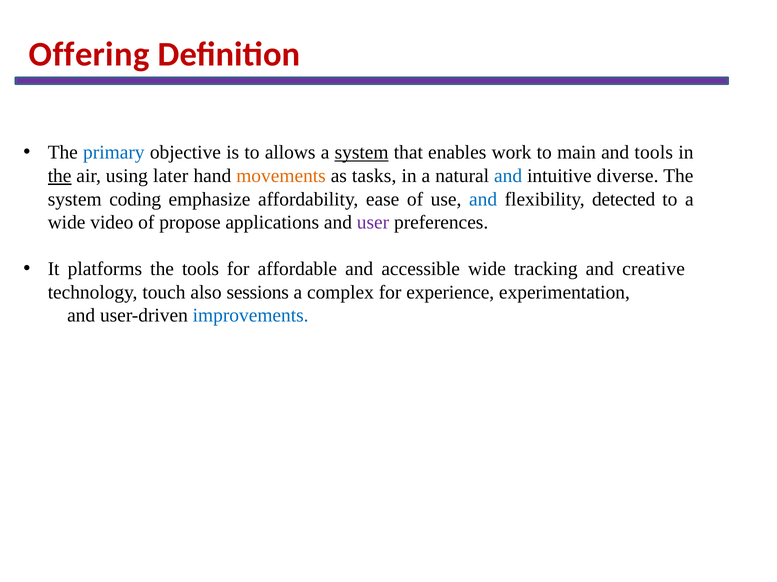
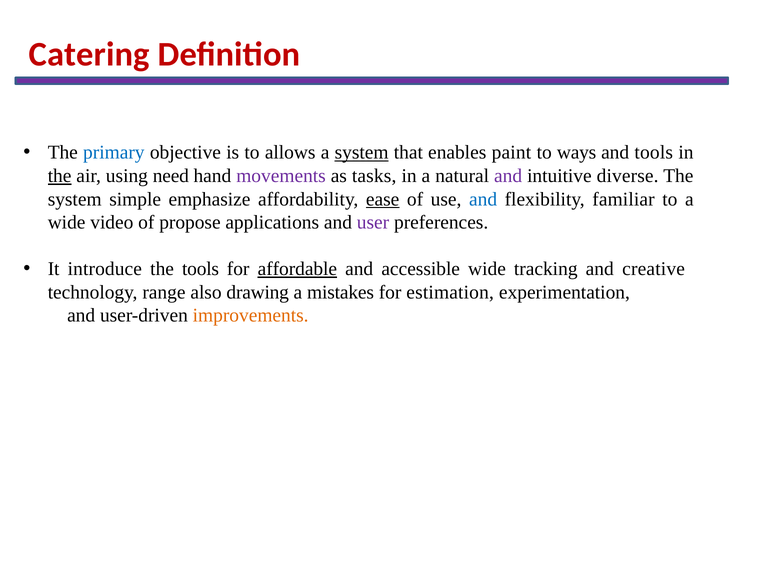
Offering: Offering -> Catering (89, 54)
work: work -> paint (511, 153)
main: main -> ways (577, 153)
later: later -> need (171, 176)
movements colour: orange -> purple (281, 176)
and colour: blue -> purple (508, 176)
coding: coding -> simple (135, 199)
ease underline: none -> present (383, 199)
detected: detected -> familiar (623, 199)
platforms: platforms -> introduce (105, 269)
affordable underline: none -> present (297, 269)
touch: touch -> range (164, 293)
sessions: sessions -> drawing (258, 293)
complex: complex -> mistakes (341, 293)
experience: experience -> estimation (450, 293)
improvements colour: blue -> orange (251, 316)
